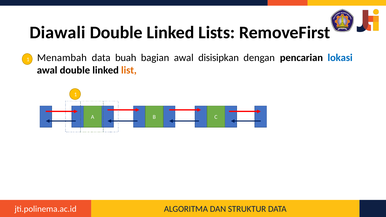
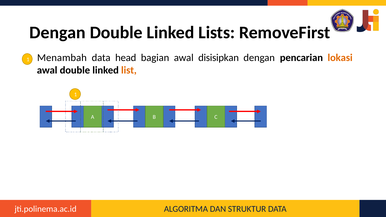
Diawali: Diawali -> Dengan (58, 32)
buah: buah -> head (126, 58)
lokasi colour: blue -> orange (340, 58)
